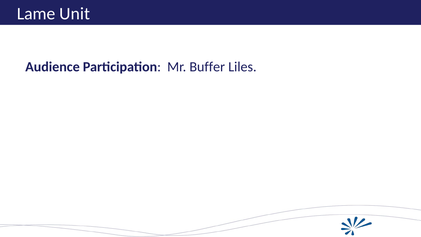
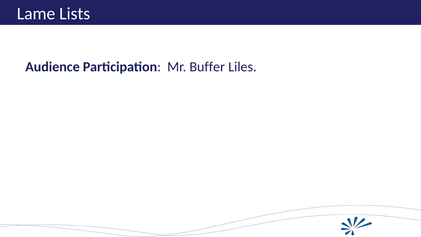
Unit: Unit -> Lists (75, 14)
